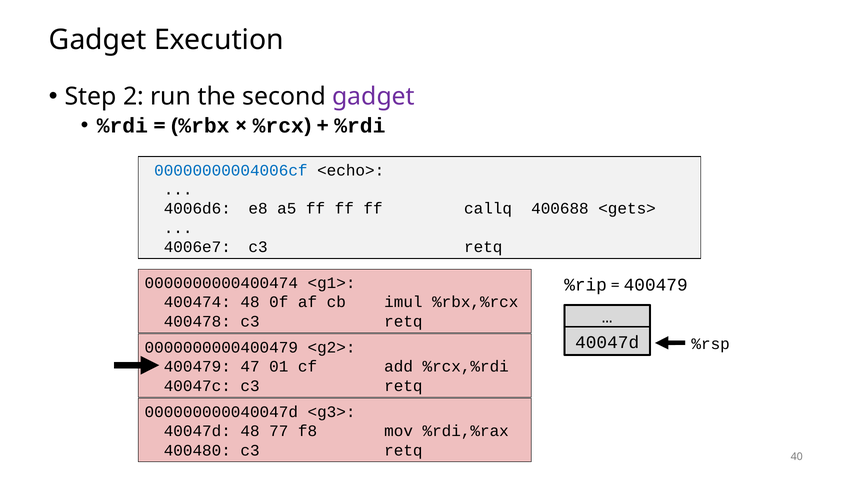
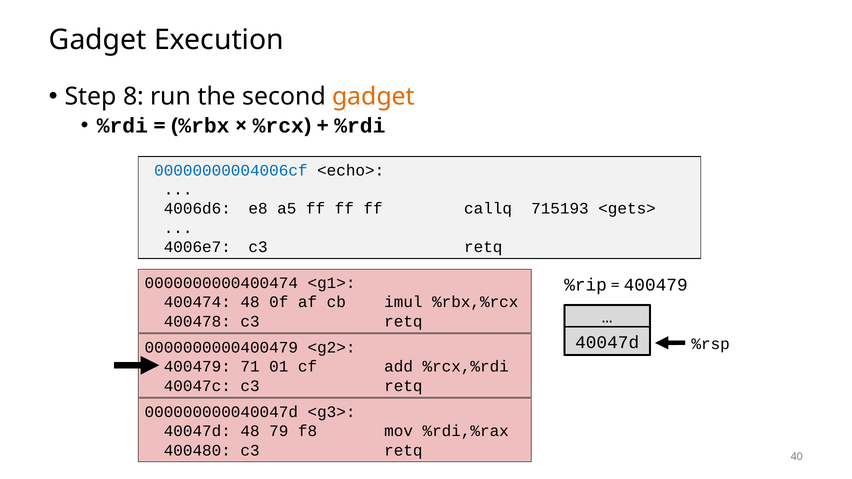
2: 2 -> 8 (133, 96)
gadget colour: purple -> orange (374, 96)
400688: 400688 -> 715193 (560, 209)
47: 47 -> 71 (250, 367)
77: 77 -> 79 (279, 431)
